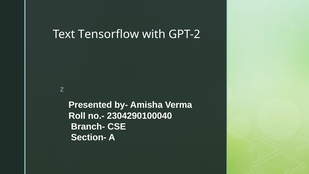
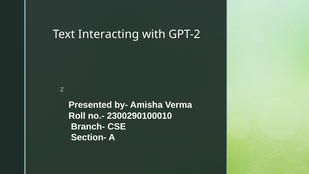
Tensorflow: Tensorflow -> Interacting (109, 34)
2304290100040: 2304290100040 -> 2300290100010 (139, 116)
